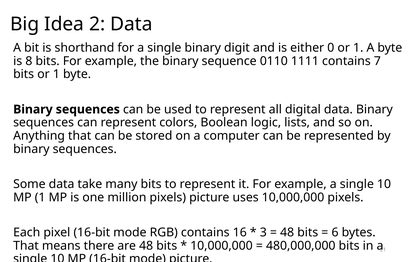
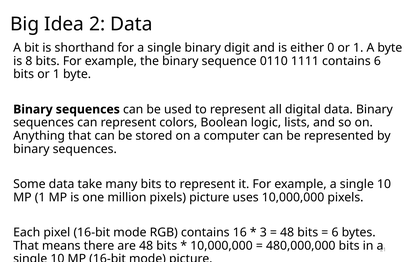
contains 7: 7 -> 6 (377, 61)
